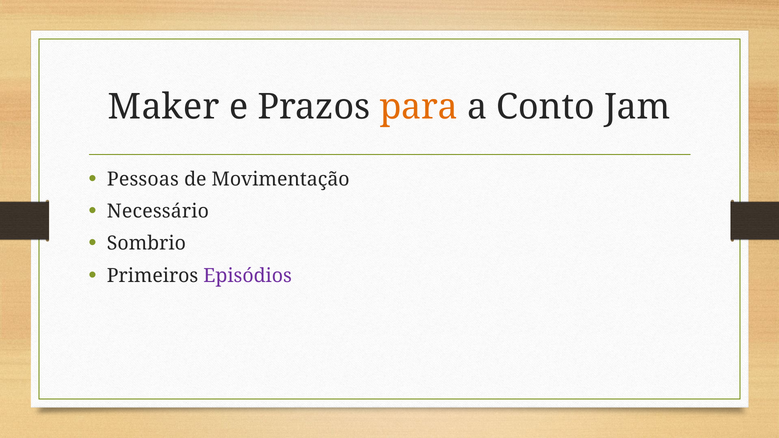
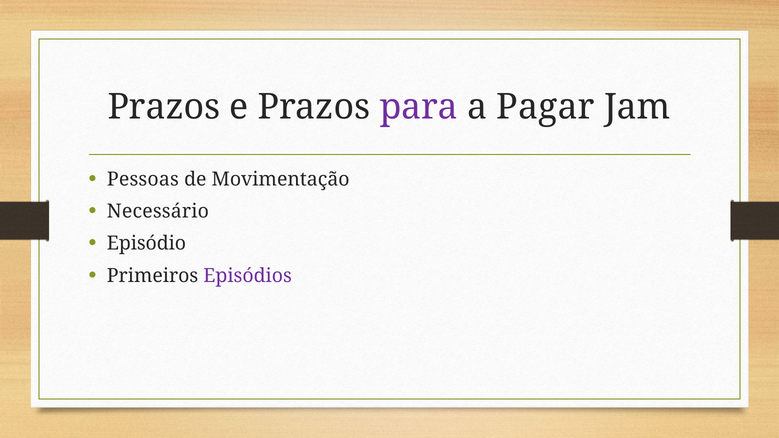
Maker: Maker -> Prazos (164, 107)
para colour: orange -> purple (419, 107)
Conto: Conto -> Pagar (546, 107)
Sombrio: Sombrio -> Episódio (146, 244)
